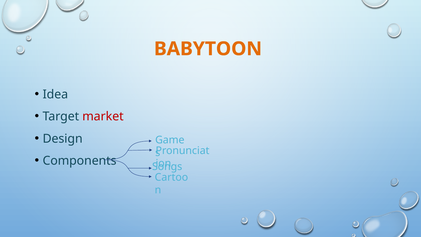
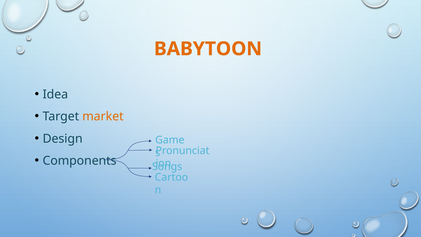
market colour: red -> orange (103, 116)
